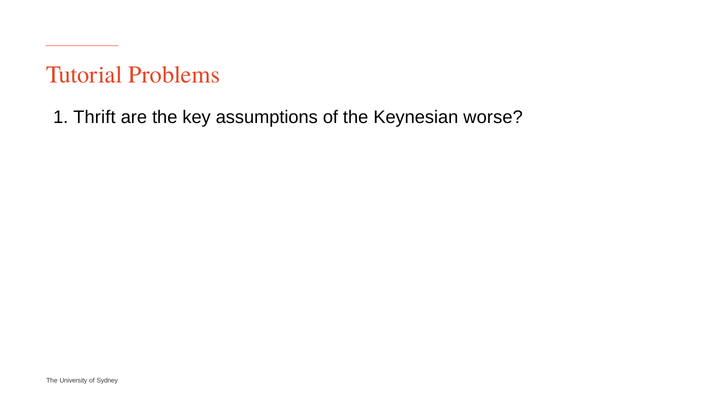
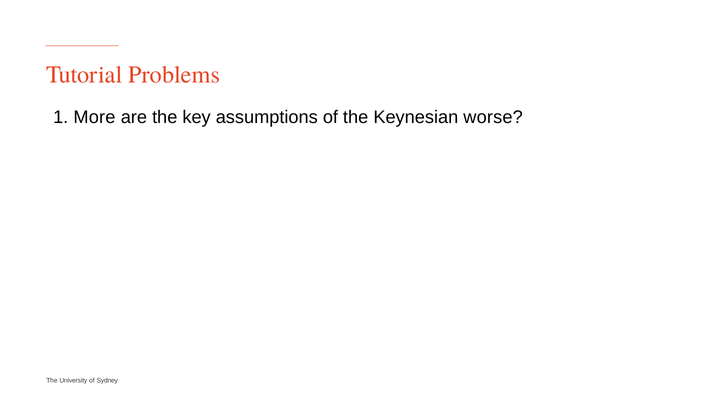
Thrift: Thrift -> More (94, 117)
